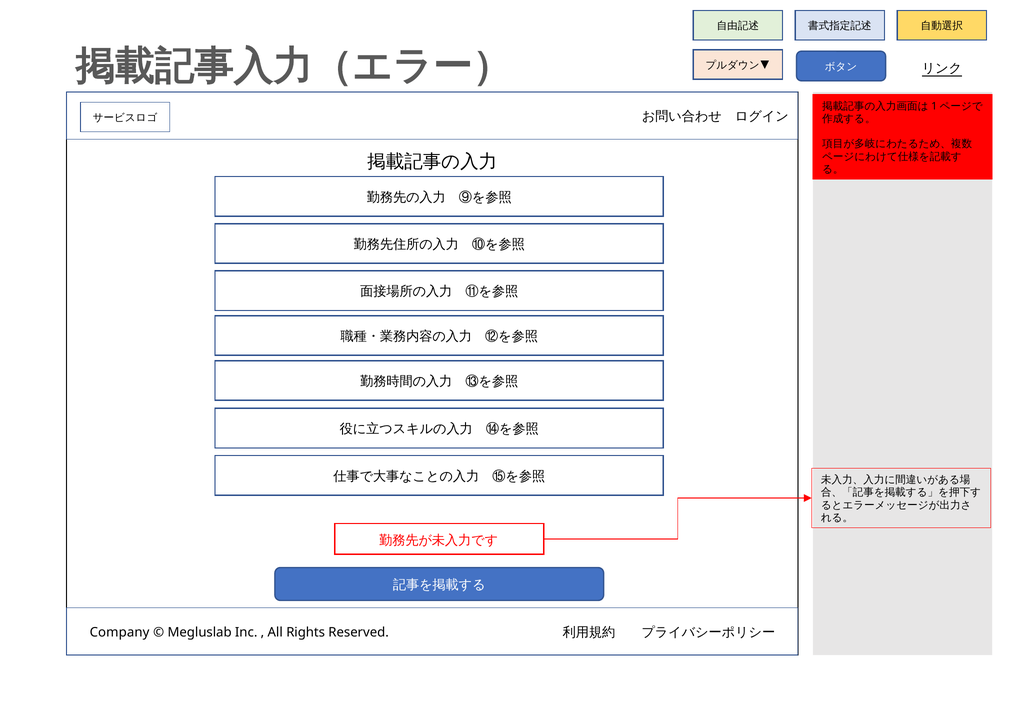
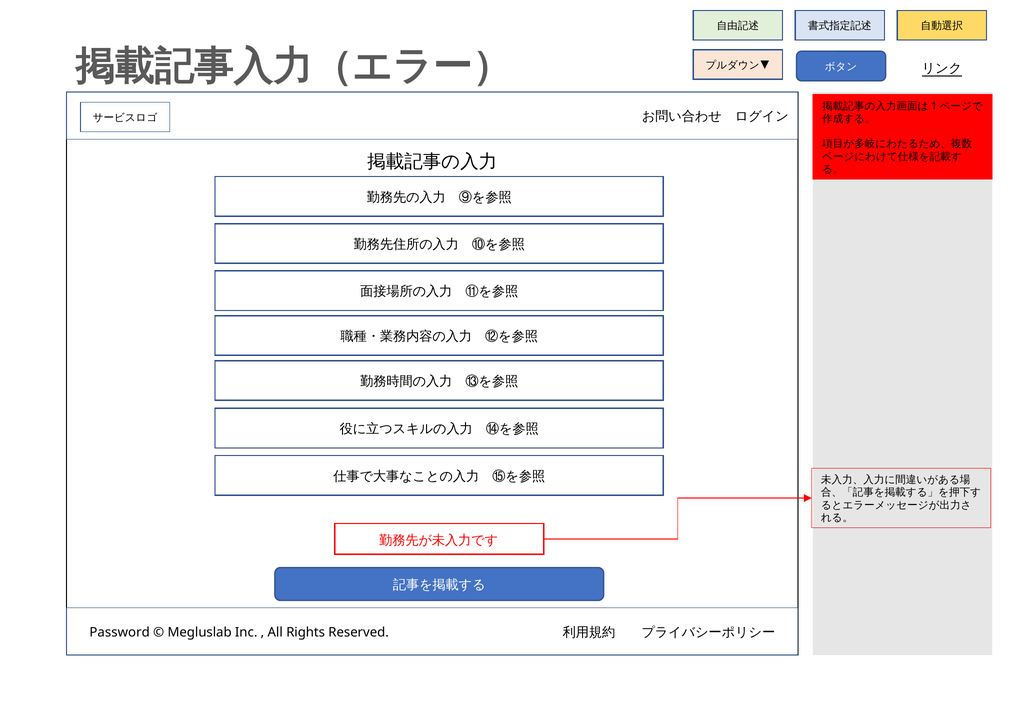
Company: Company -> Password (120, 632)
